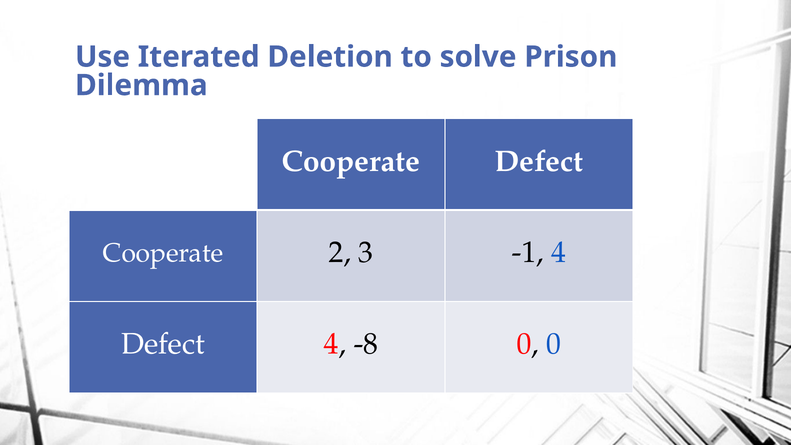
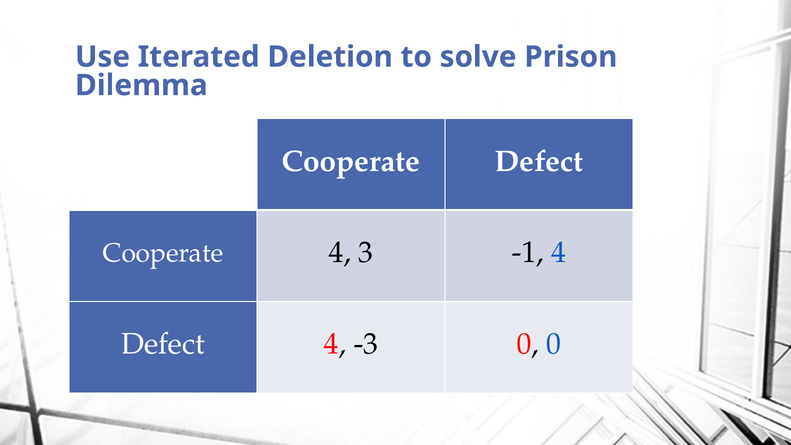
Cooperate 2: 2 -> 4 (340, 253)
-8: -8 -> -3 (366, 344)
